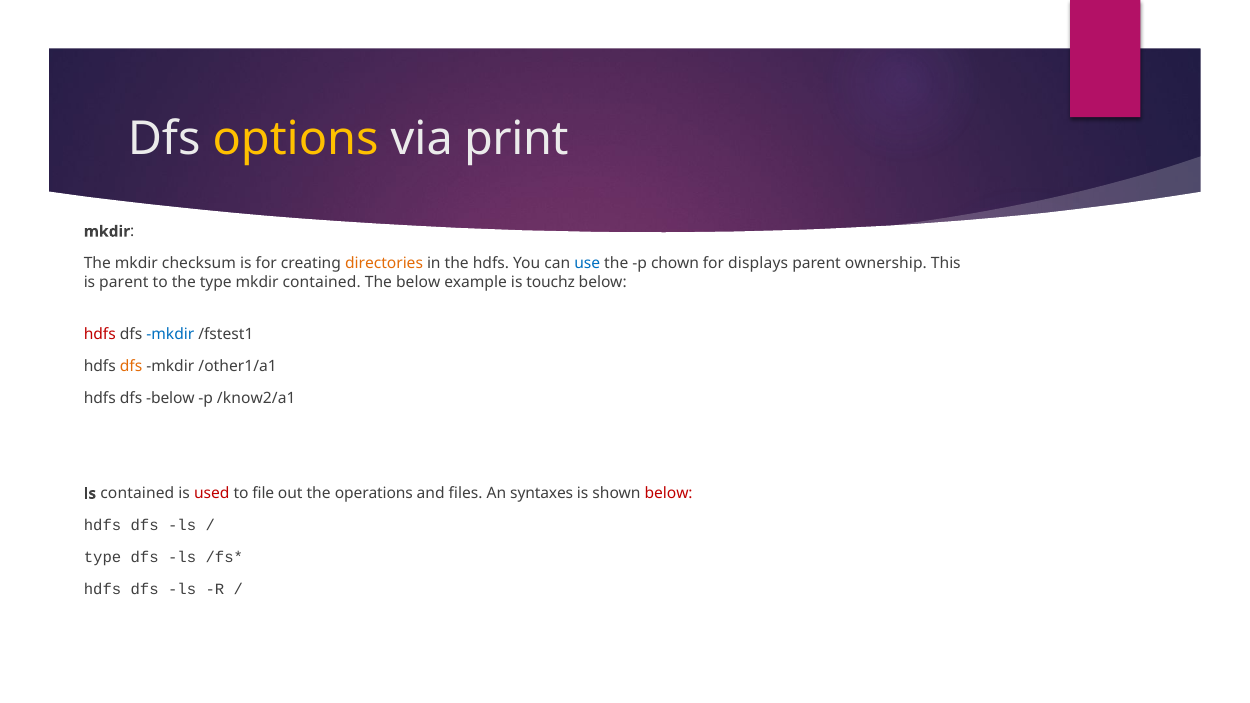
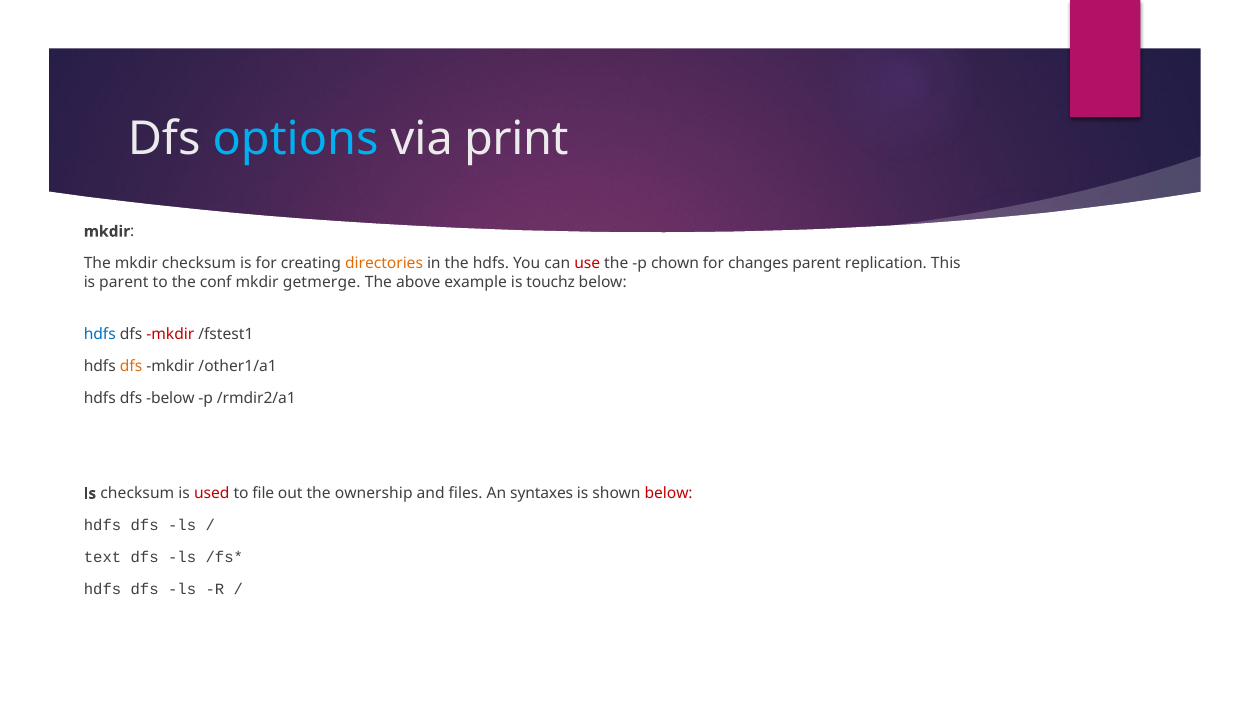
options colour: yellow -> light blue (296, 139)
use colour: blue -> red (587, 263)
displays: displays -> changes (758, 263)
ownership: ownership -> replication (886, 263)
the type: type -> conf (216, 282)
mkdir contained: contained -> getmerge (322, 282)
The below: below -> above (418, 282)
hdfs colour: red -> blue (100, 335)
mkdir colour: blue -> red (170, 335)
/know2/a1: /know2/a1 -> /rmdir2/a1 (256, 398)
ls contained: contained -> checksum (137, 494)
operations: operations -> ownership (374, 494)
type: type -> text (103, 557)
